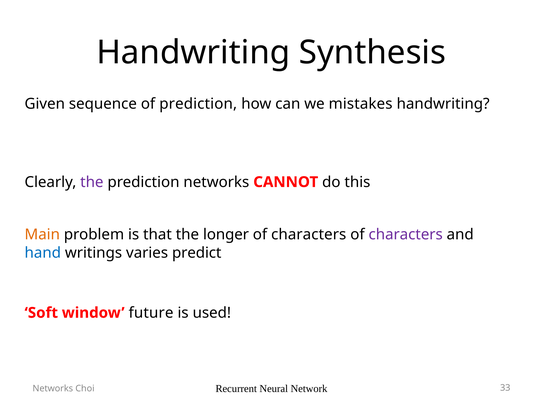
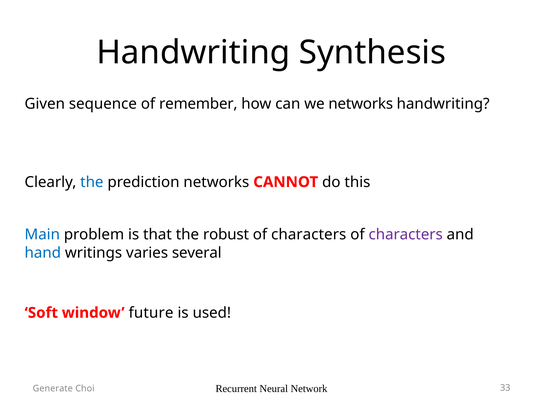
of prediction: prediction -> remember (198, 104)
we mistakes: mistakes -> networks (361, 104)
the colour: purple -> blue (92, 182)
Main colour: orange -> blue (42, 235)
longer: longer -> robust (226, 235)
predict: predict -> several (197, 253)
Networks: Networks -> Generate (53, 389)
